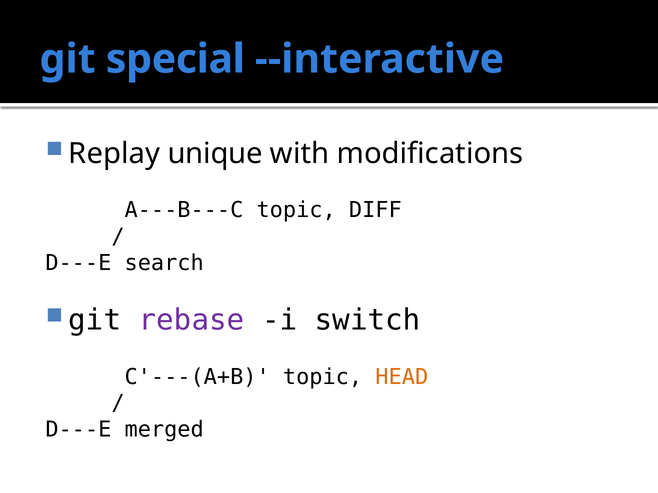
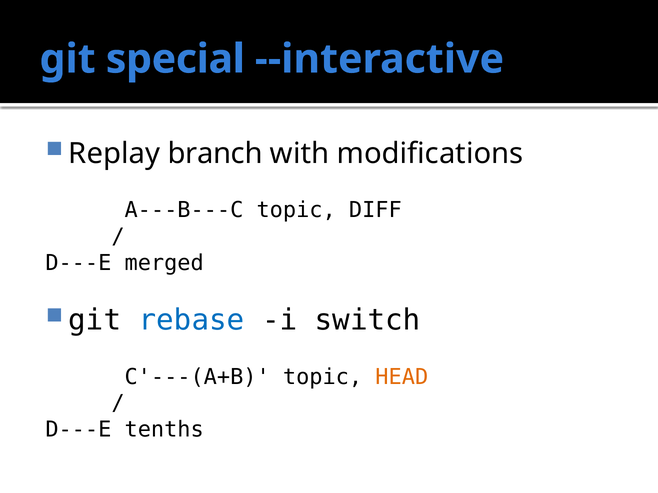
unique: unique -> branch (215, 154)
search: search -> merged (164, 263)
rebase colour: purple -> blue (192, 321)
merged: merged -> tenths (164, 430)
